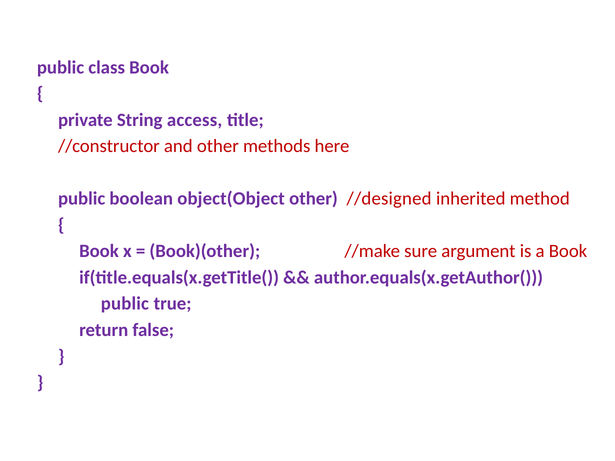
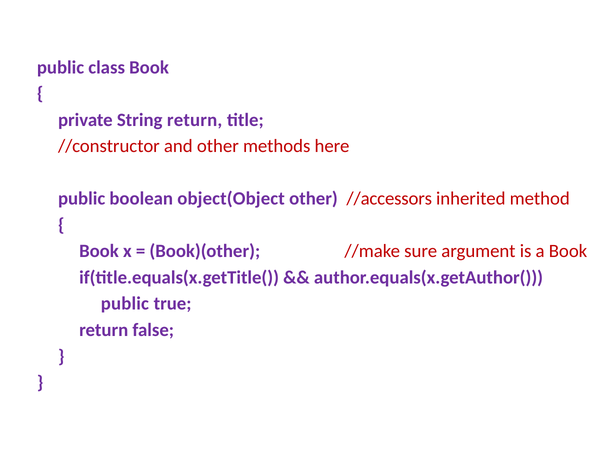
String access: access -> return (195, 120)
//designed: //designed -> //accessors (389, 199)
